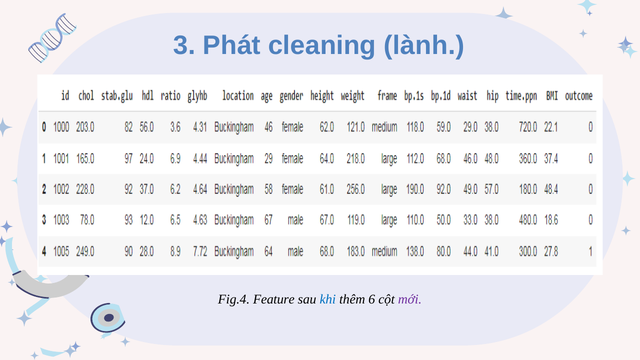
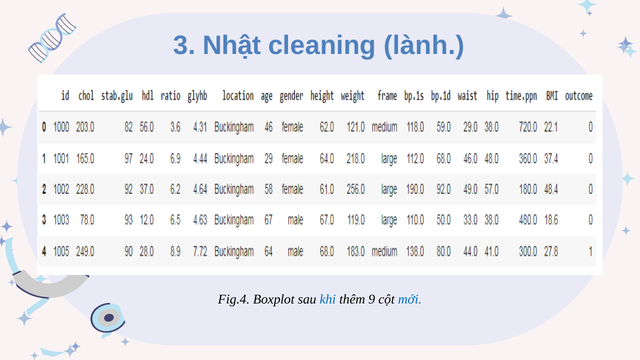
Phát: Phát -> Nhật (232, 46)
Feature: Feature -> Boxplot (274, 299)
6: 6 -> 9 (372, 299)
mới colour: purple -> blue (410, 299)
